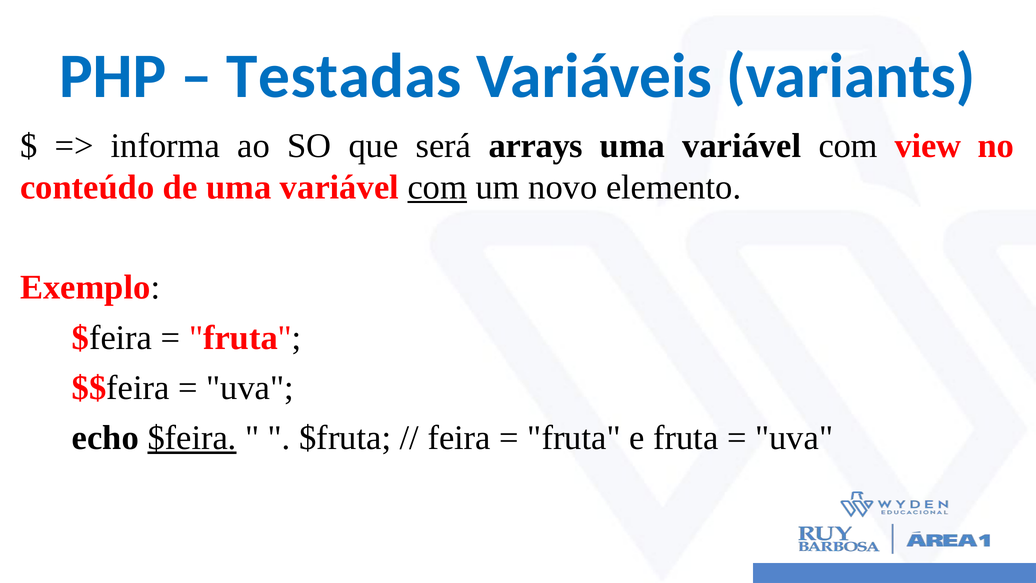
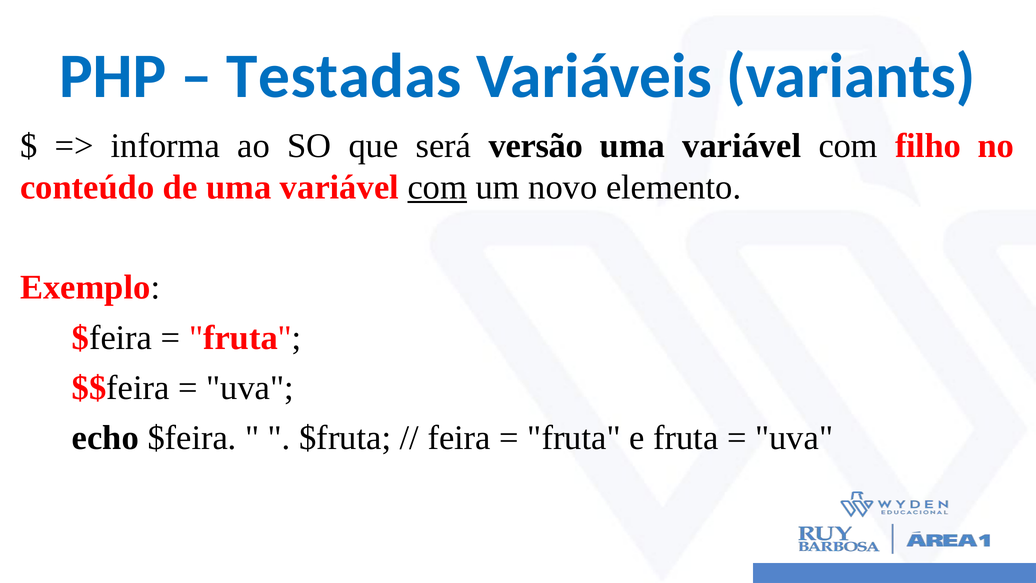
arrays: arrays -> versão (536, 146)
view: view -> filho (928, 146)
$feira underline: present -> none (192, 438)
